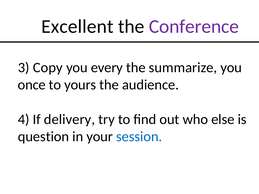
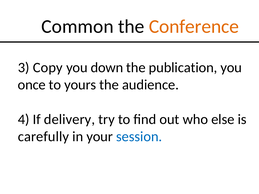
Excellent: Excellent -> Common (77, 27)
Conference colour: purple -> orange (194, 27)
every: every -> down (107, 68)
summarize: summarize -> publication (183, 68)
question: question -> carefully (43, 137)
